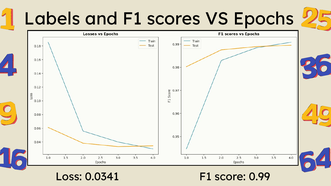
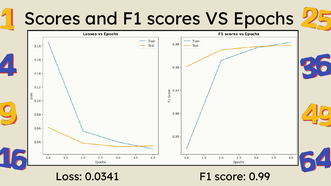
Labels: Labels -> Scores (52, 19)
